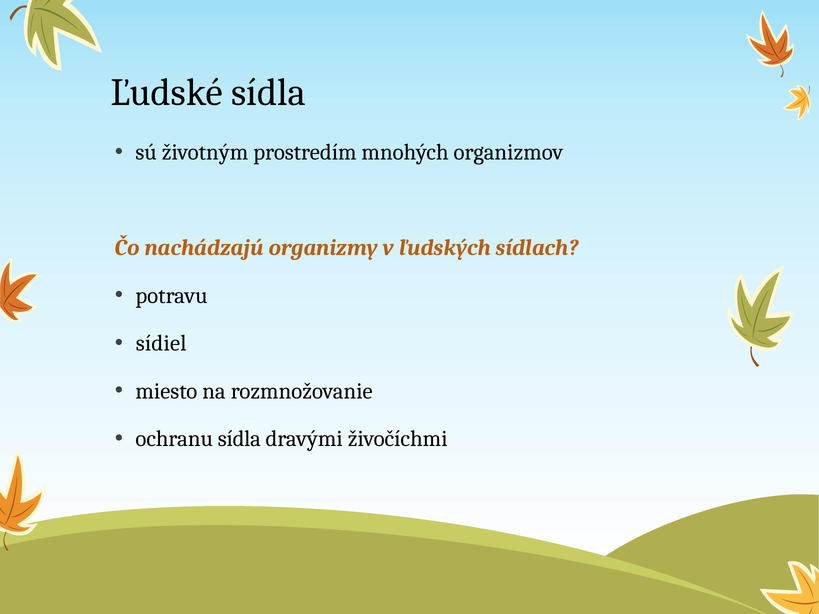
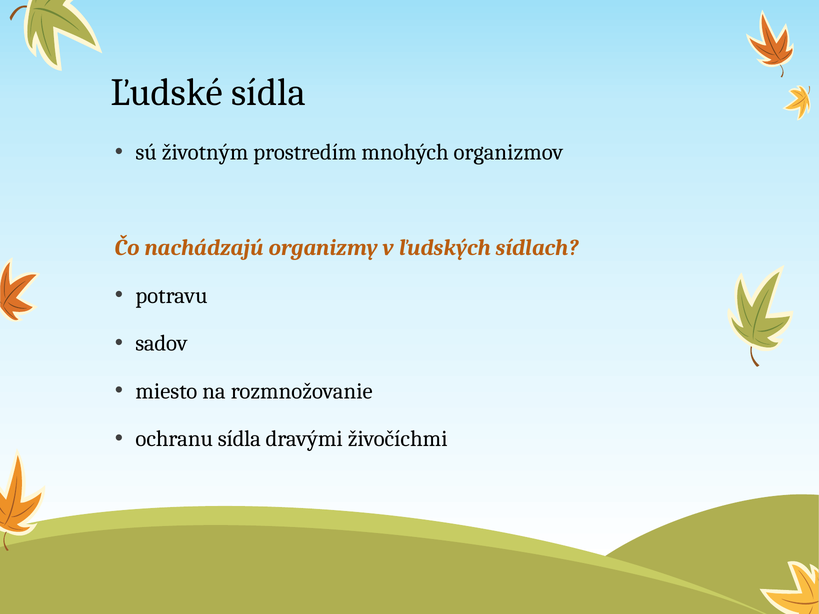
sídiel: sídiel -> sadov (161, 344)
